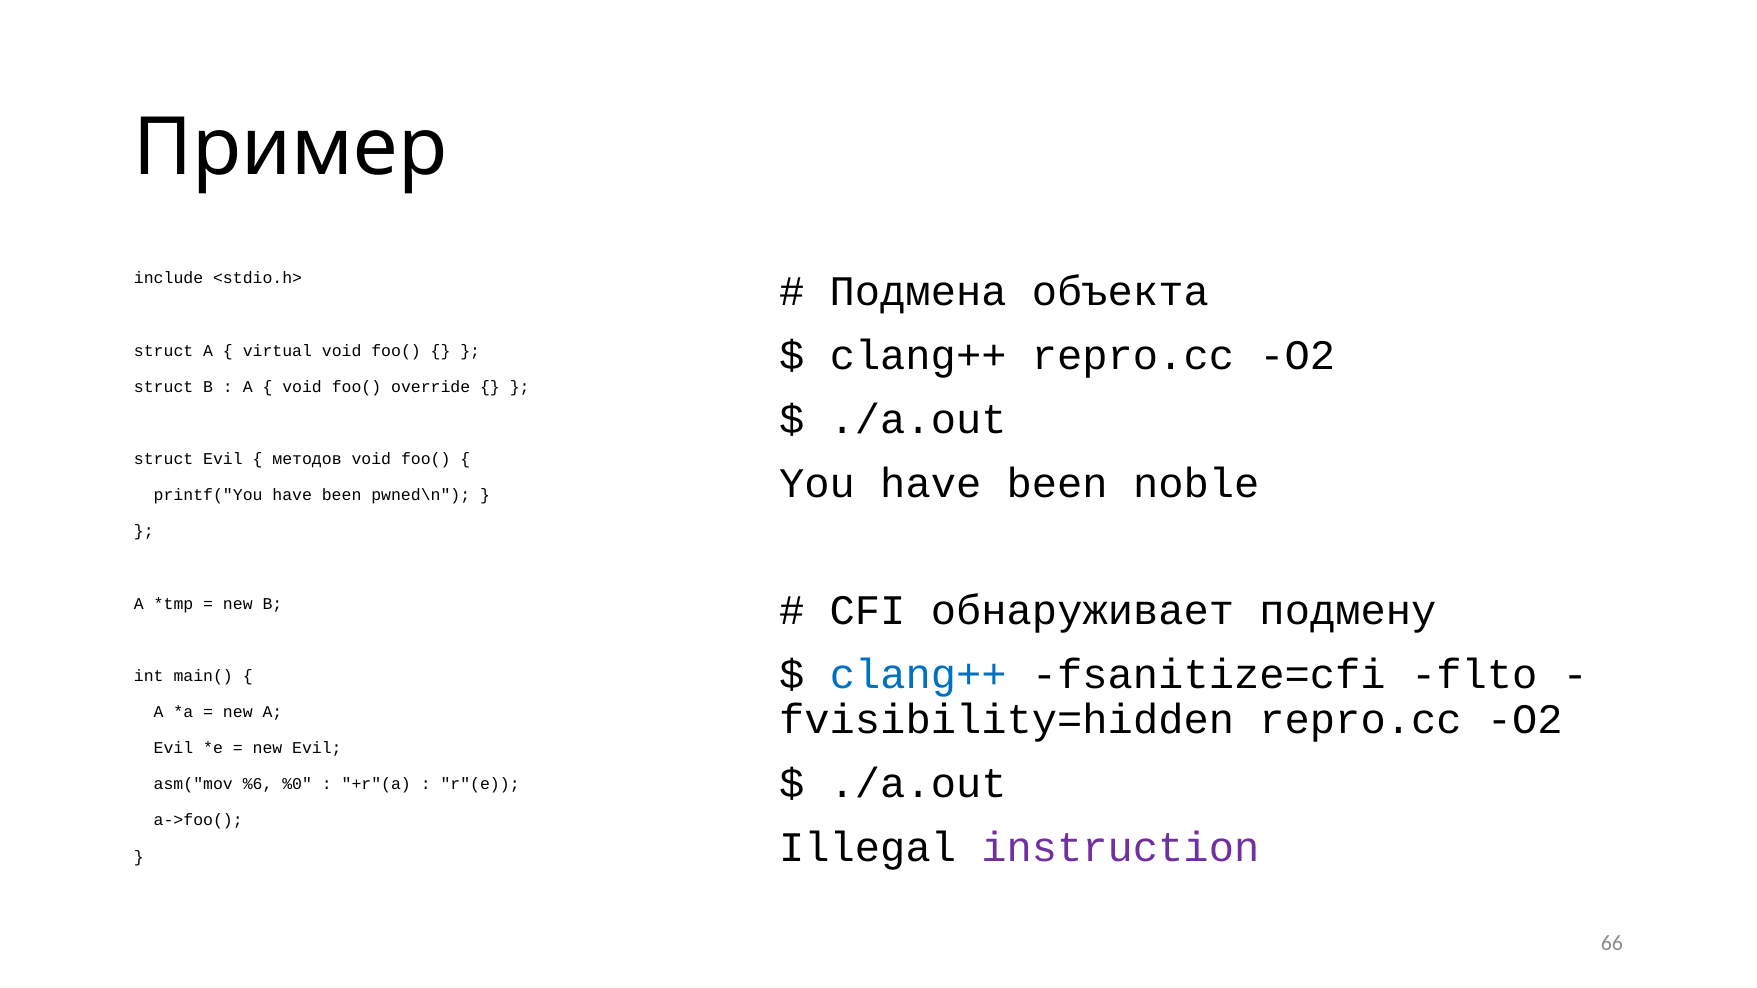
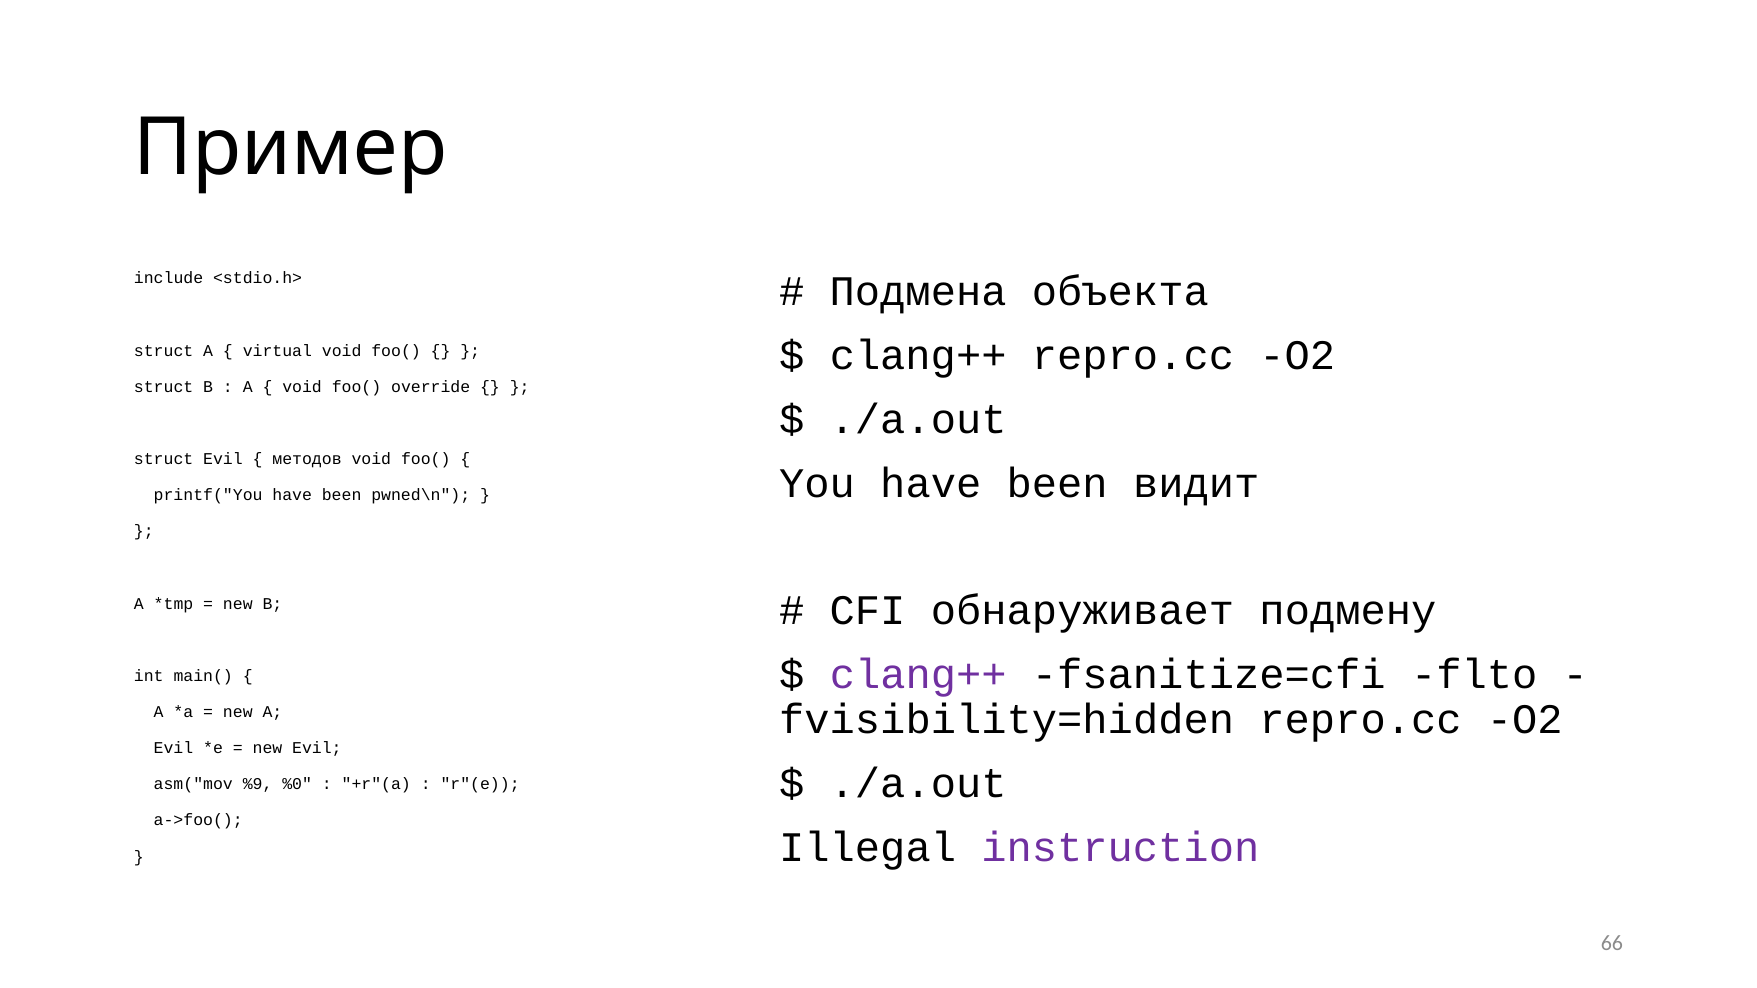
noble: noble -> видит (1196, 483)
clang++ colour: blue -> purple (918, 675)
%6: %6 -> %9 (258, 785)
